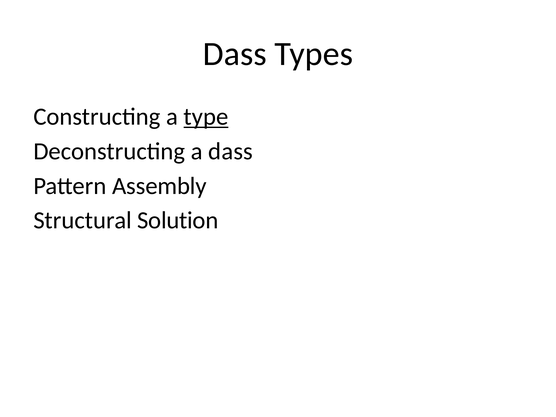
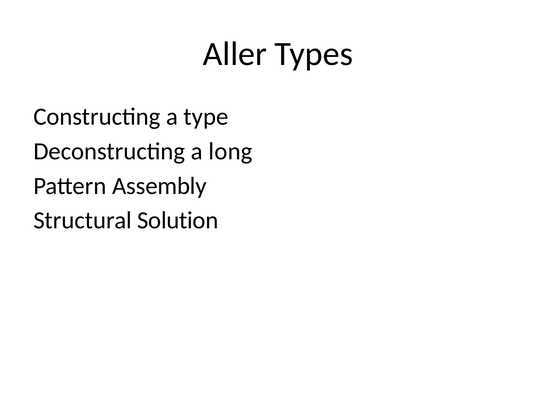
Dass: Dass -> Aller (235, 54)
type underline: present -> none (206, 117)
a dass: dass -> long (230, 151)
